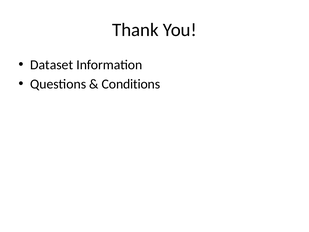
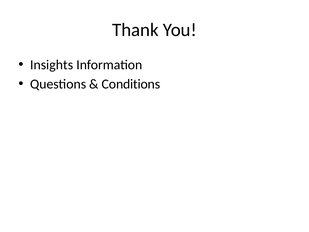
Dataset: Dataset -> Insights (52, 65)
